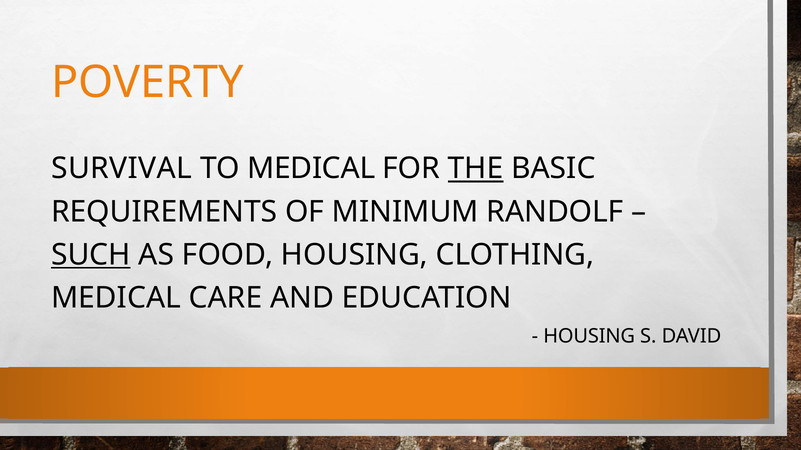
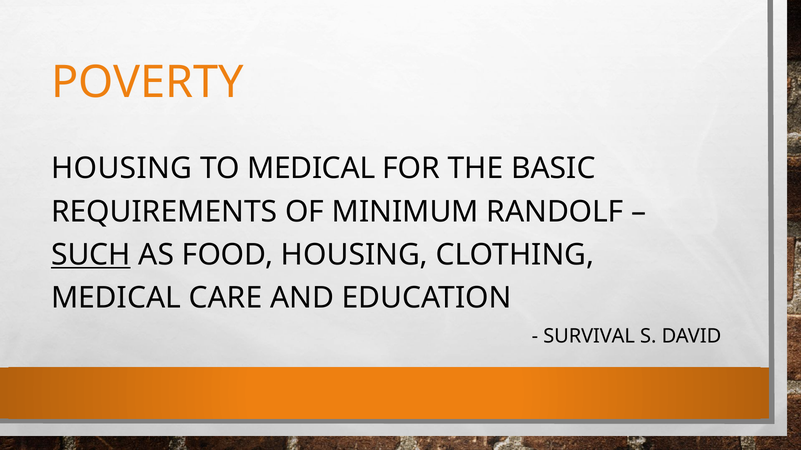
SURVIVAL: SURVIVAL -> HOUSING (122, 169)
THE underline: present -> none (476, 169)
HOUSING: HOUSING -> SURVIVAL (589, 337)
